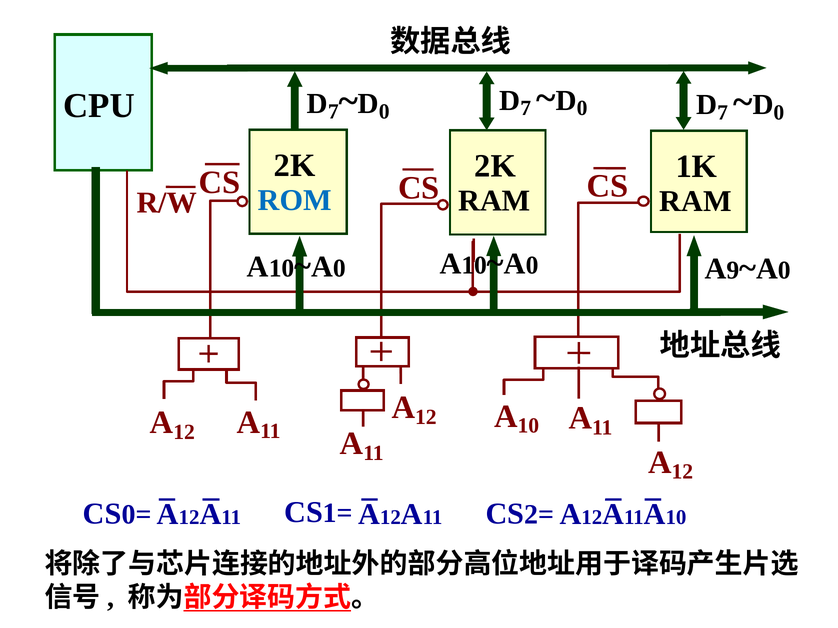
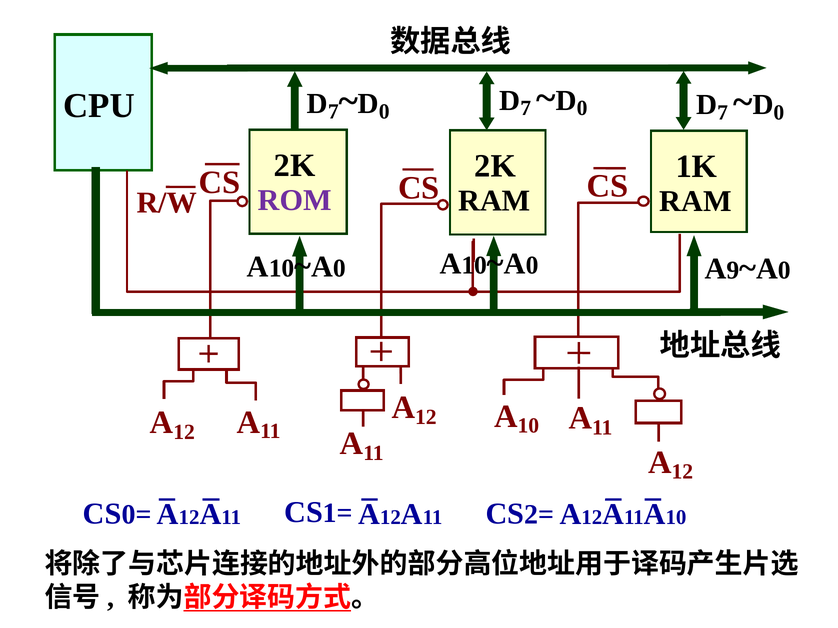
ROM colour: blue -> purple (295, 200)
